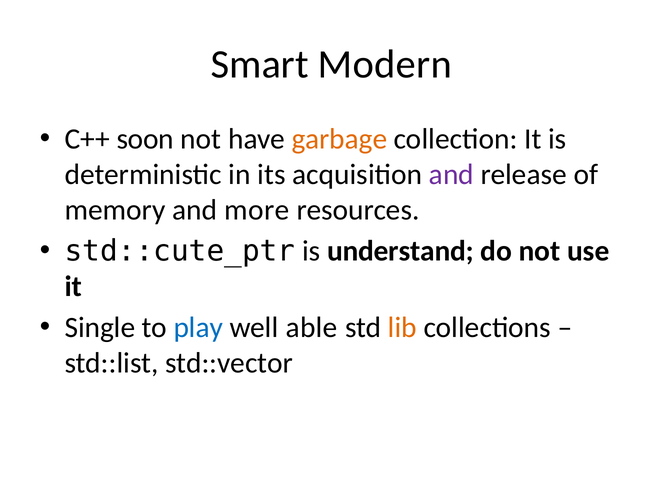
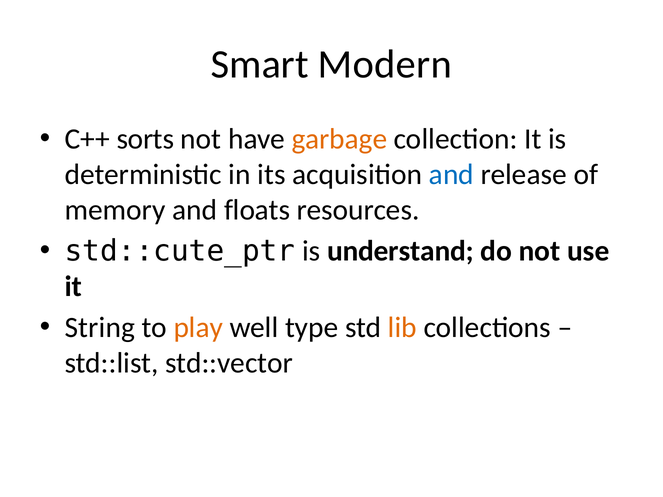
soon: soon -> sorts (145, 139)
and colour: purple -> blue (451, 175)
more: more -> floats (257, 210)
Single: Single -> String (100, 328)
play colour: blue -> orange (198, 328)
able: able -> type (312, 328)
